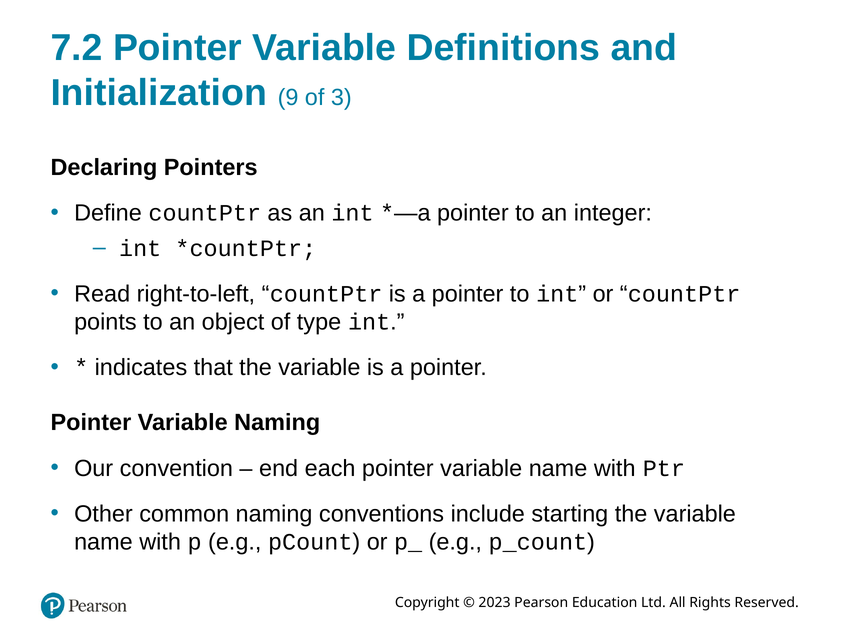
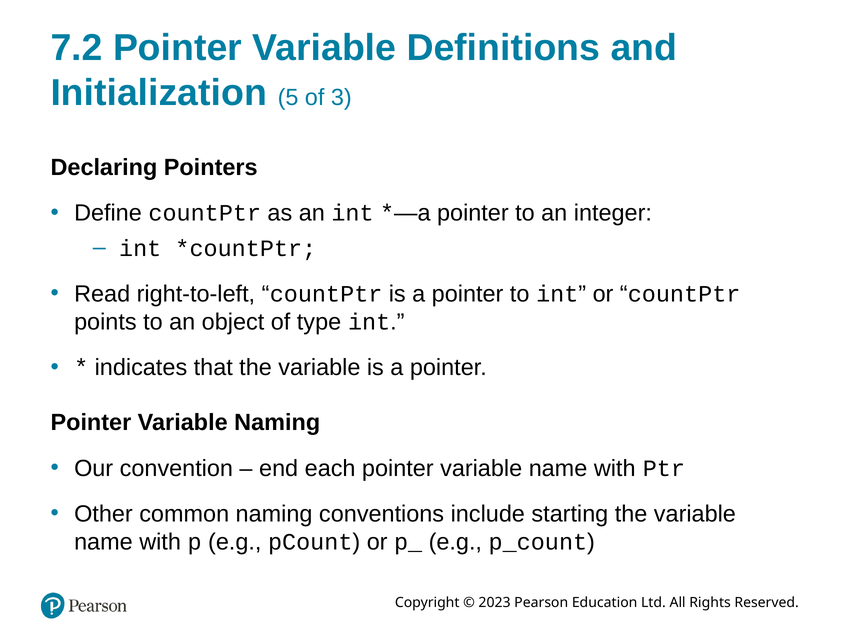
9: 9 -> 5 (288, 97)
